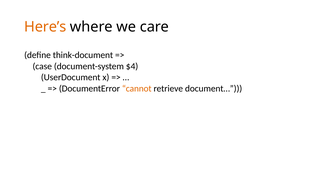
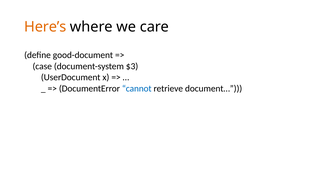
think-document: think-document -> good-document (83, 55)
$4: $4 -> $3 (132, 66)
cannot colour: orange -> blue (137, 88)
